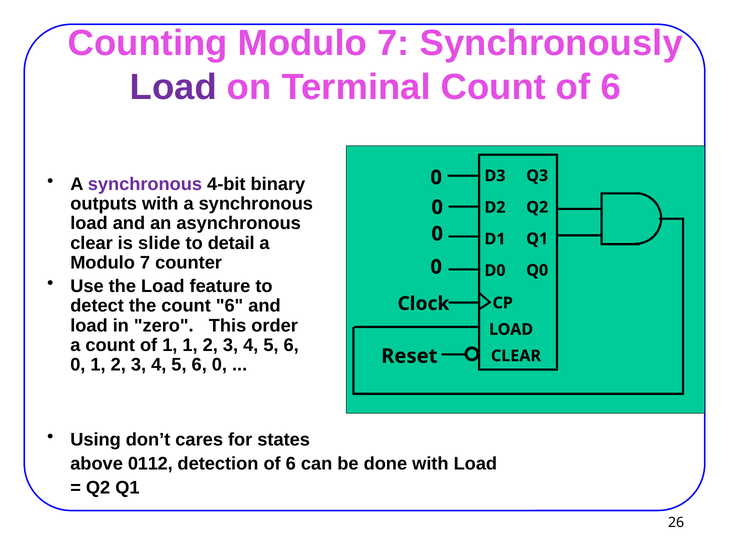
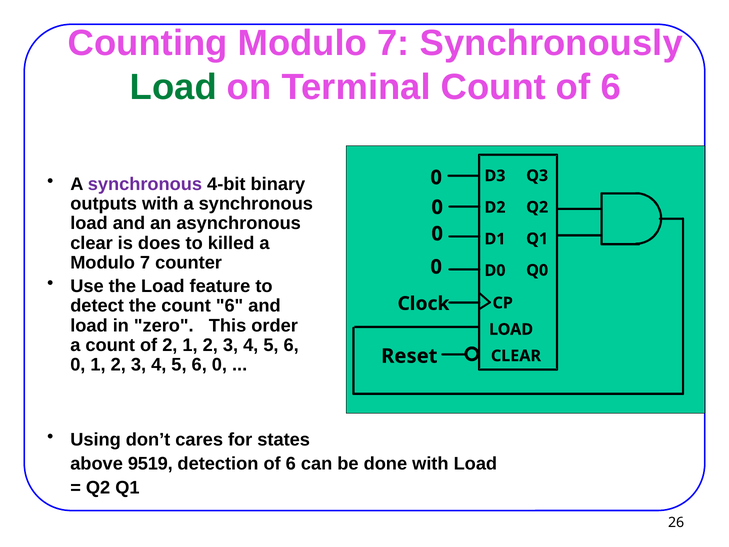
Load colour: purple -> green (173, 87)
slide: slide -> does (159, 243)
detail: detail -> killed (231, 243)
of 1: 1 -> 2 (170, 345)
0112: 0112 -> 9519 (150, 463)
